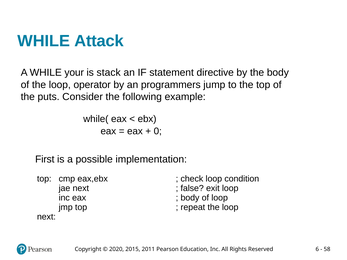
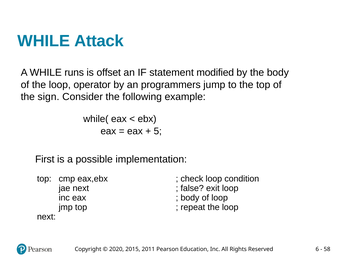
your: your -> runs (74, 73)
stack: stack -> offset (109, 73)
directive: directive -> modified (215, 73)
puts: puts -> sign (48, 97)
0: 0 -> 5 (158, 131)
